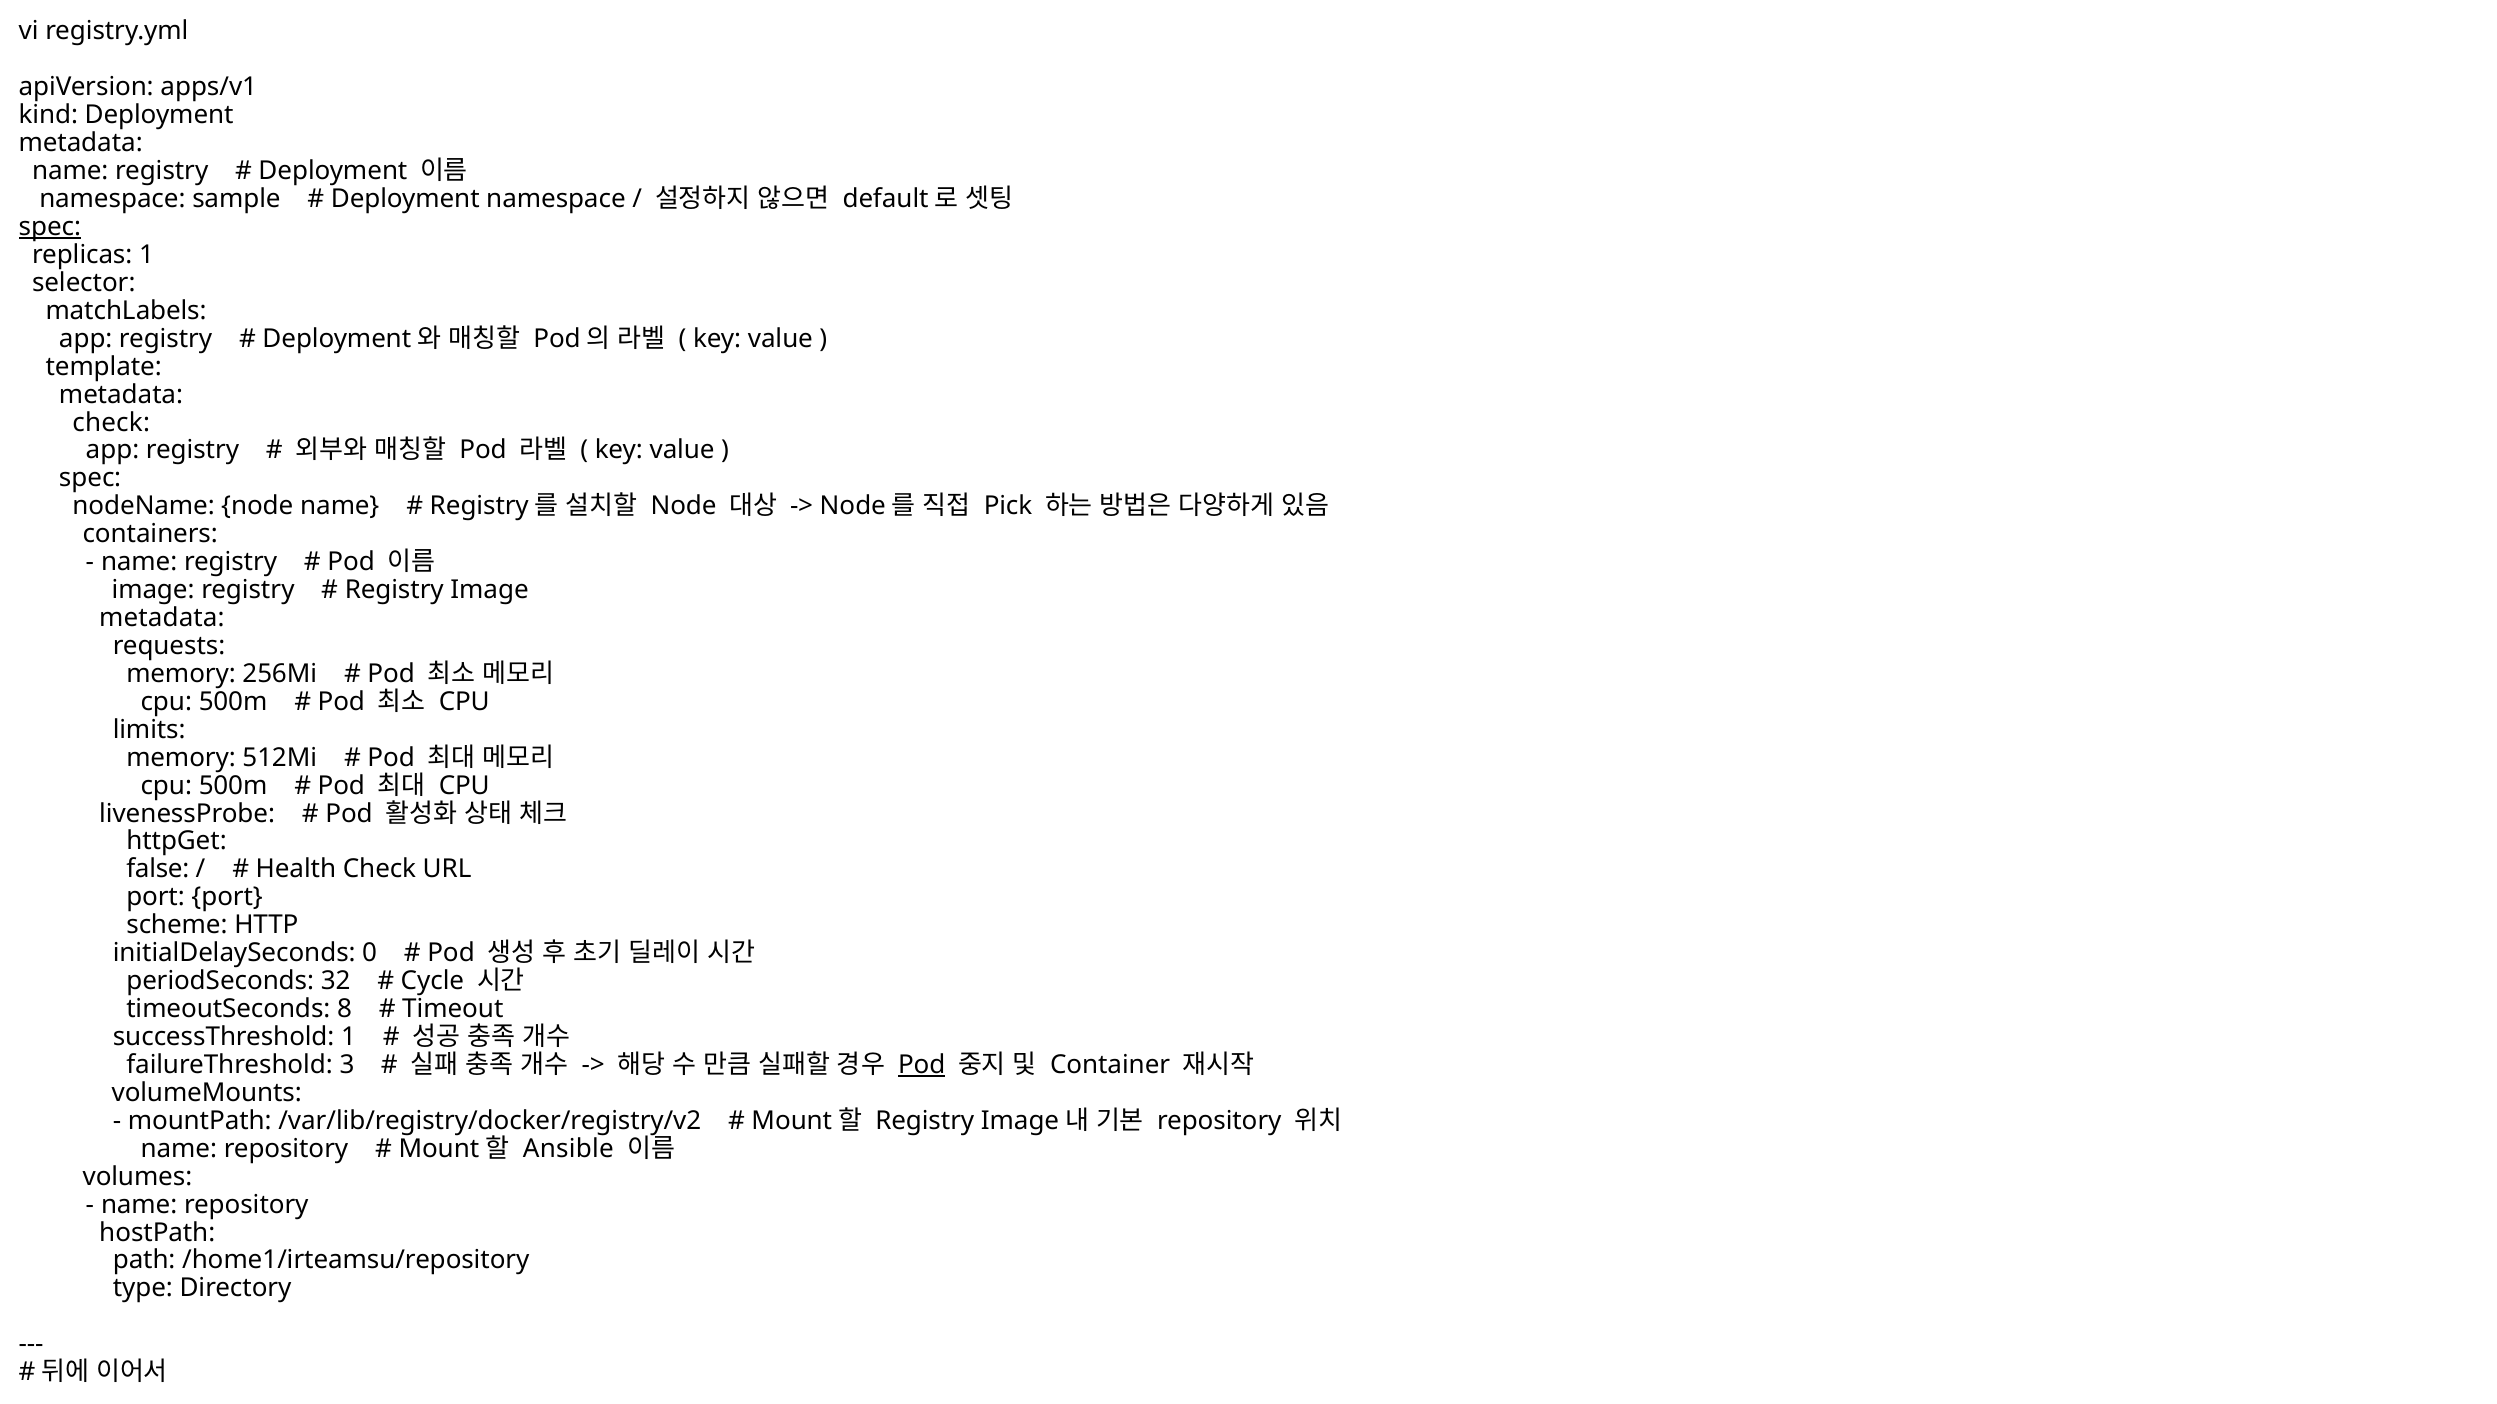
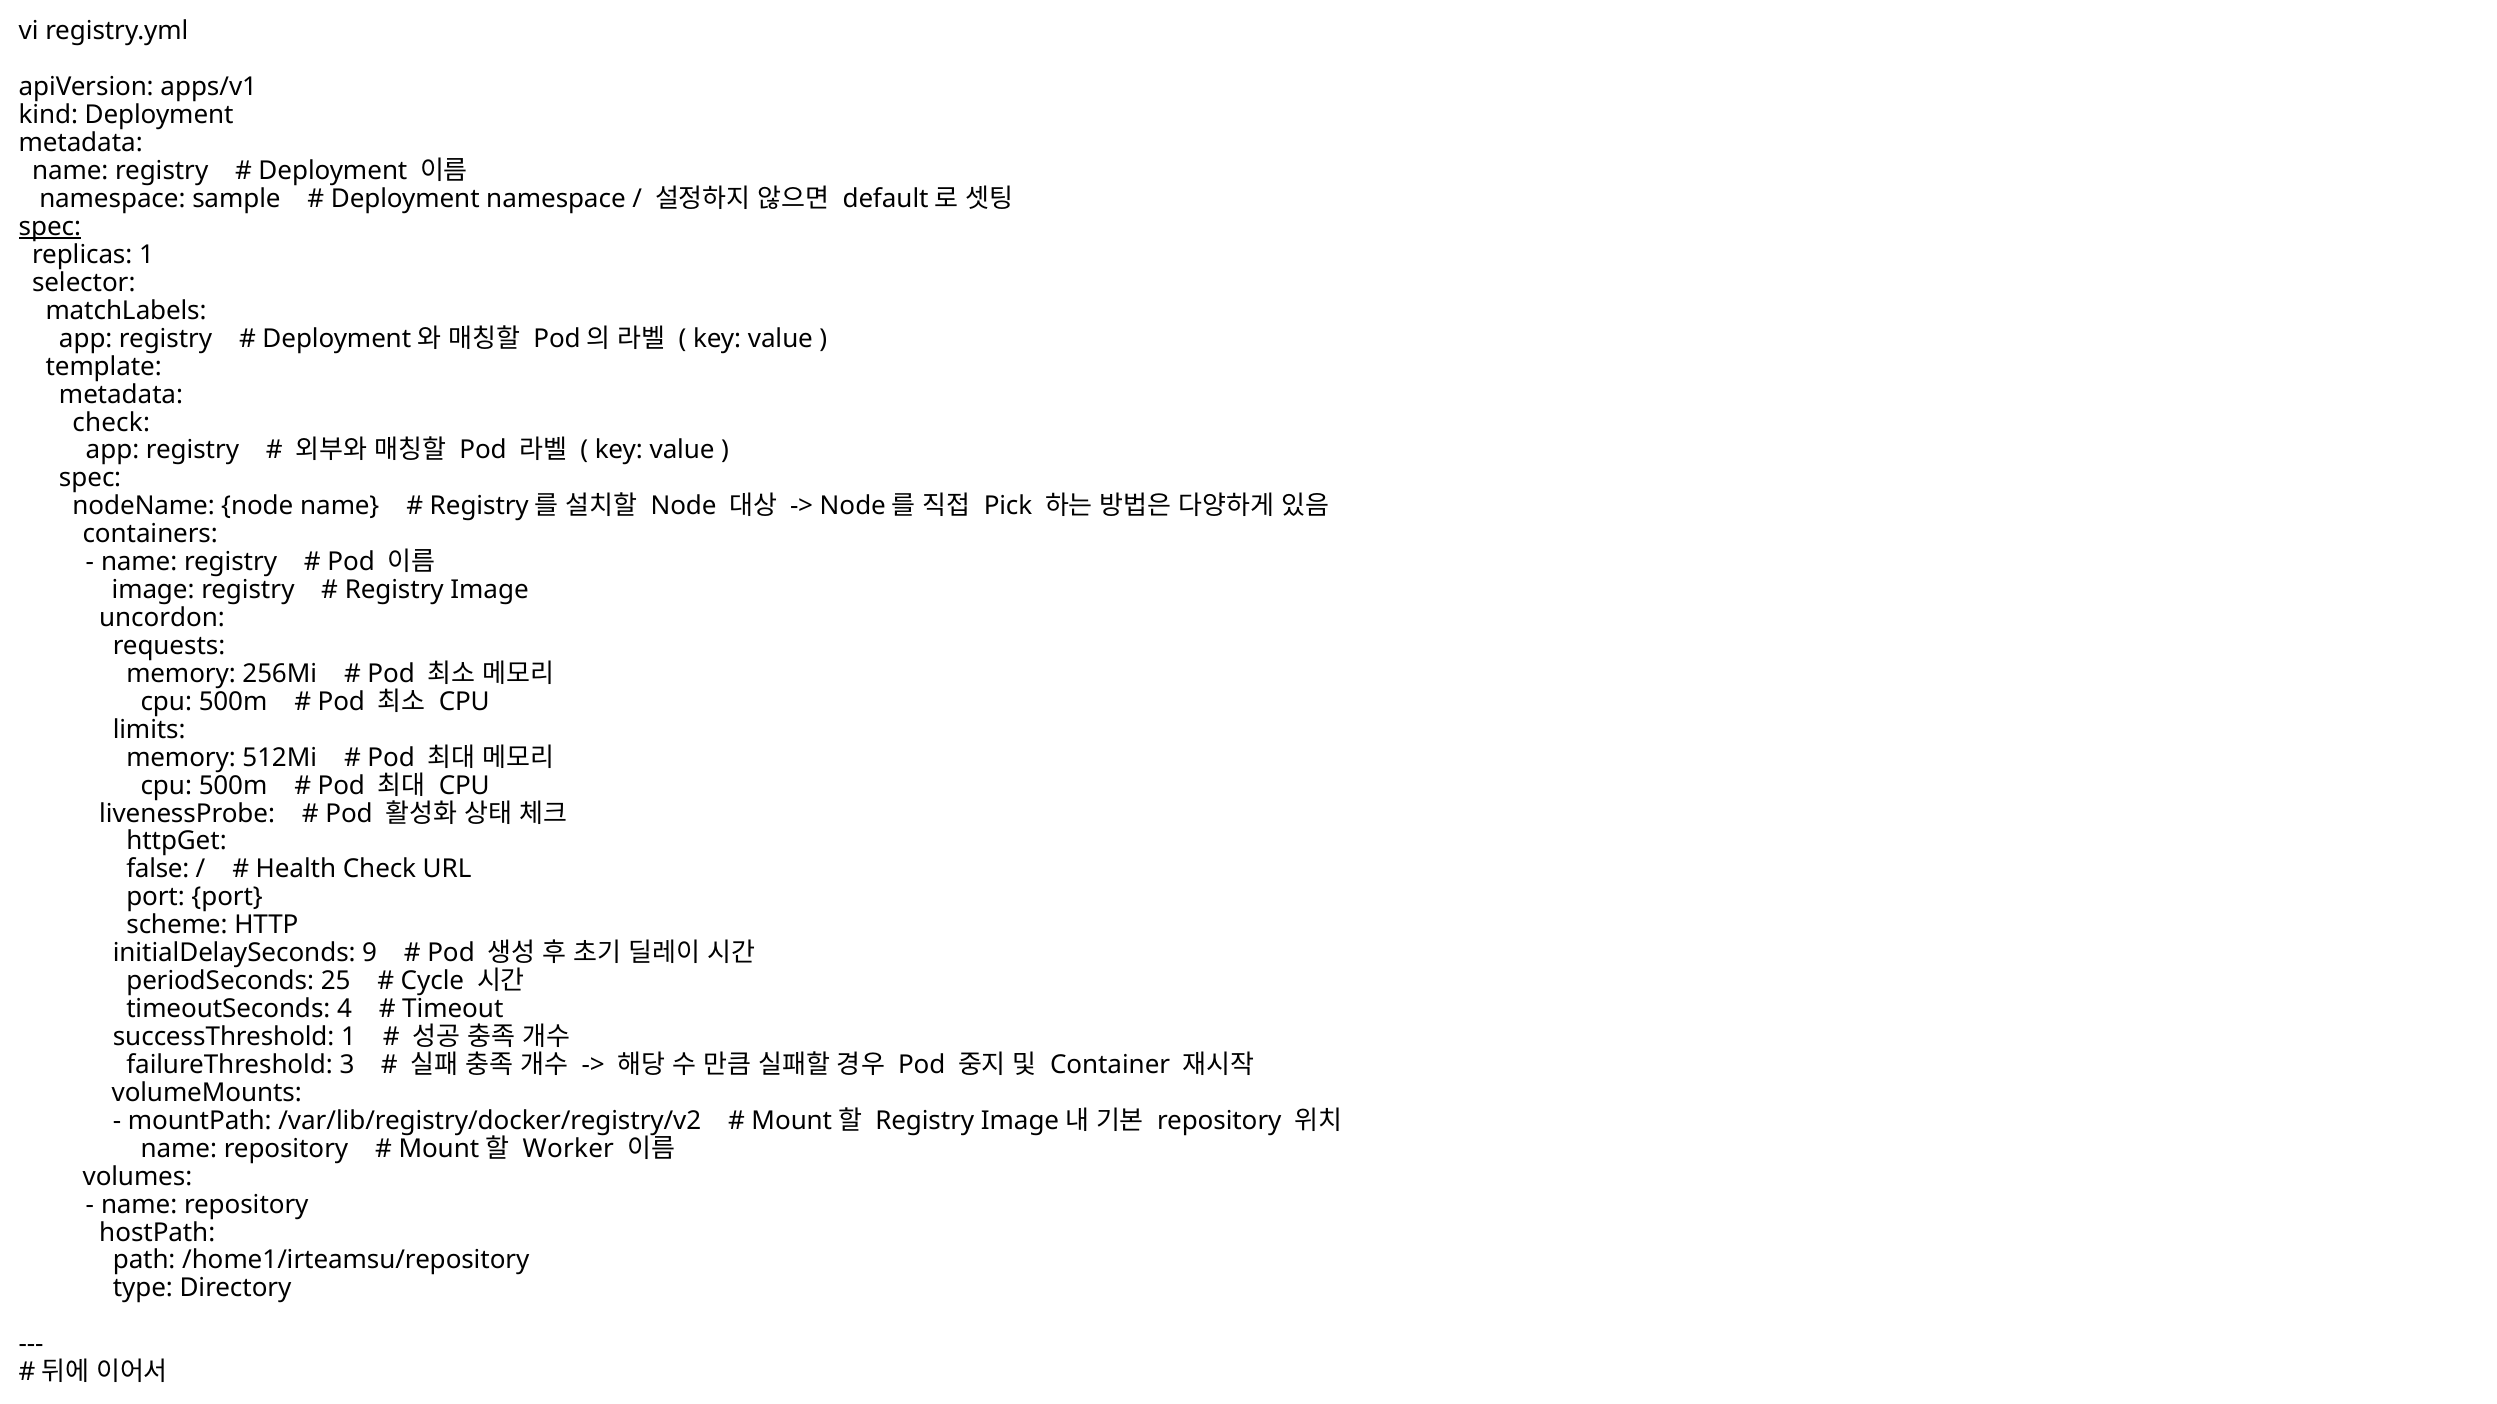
metadata: metadata -> uncordon (162, 618)
0: 0 -> 9 (370, 954)
32: 32 -> 25 (336, 981)
8: 8 -> 4 (345, 1009)
Pod underline: present -> none (922, 1065)
Ansible: Ansible -> Worker (568, 1149)
